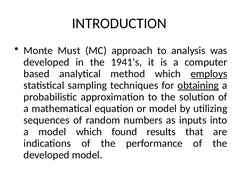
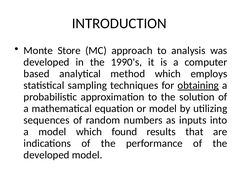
Must: Must -> Store (69, 51)
1941's: 1941's -> 1990's (126, 62)
employs underline: present -> none (209, 74)
